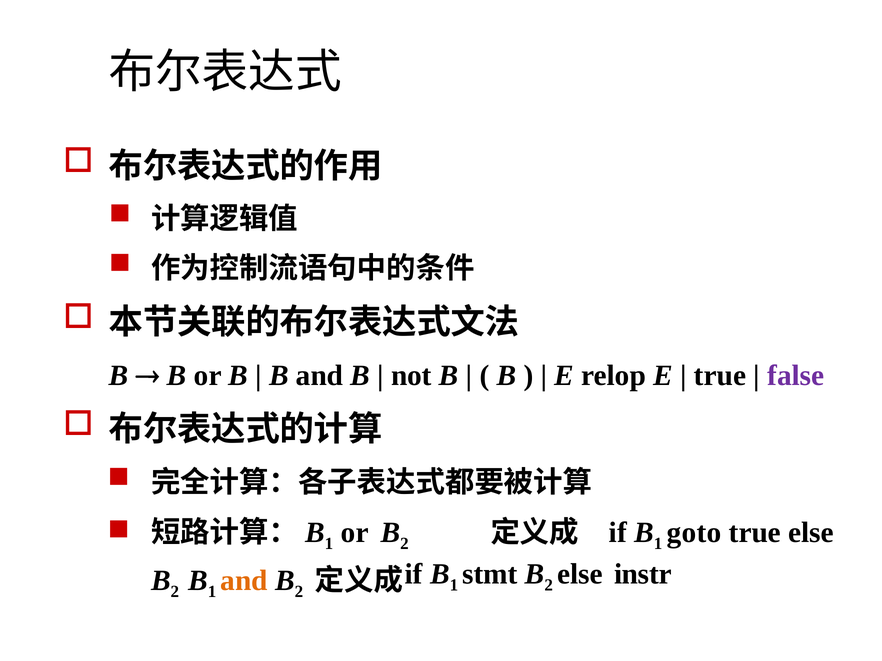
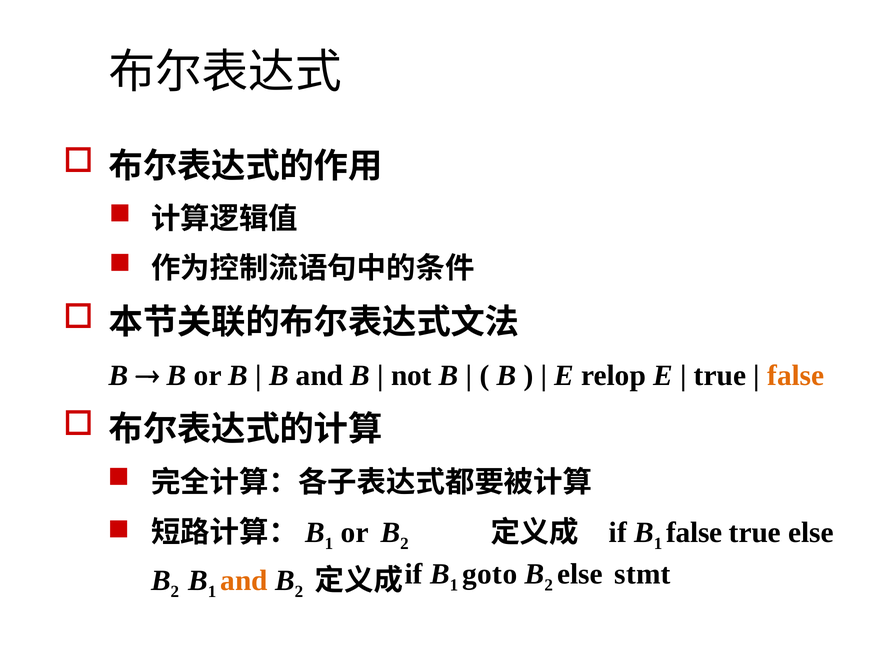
false colour: purple -> orange (796, 376)
goto: goto -> false (694, 533)
stmt: stmt -> goto (490, 574)
instr: instr -> stmt (643, 574)
